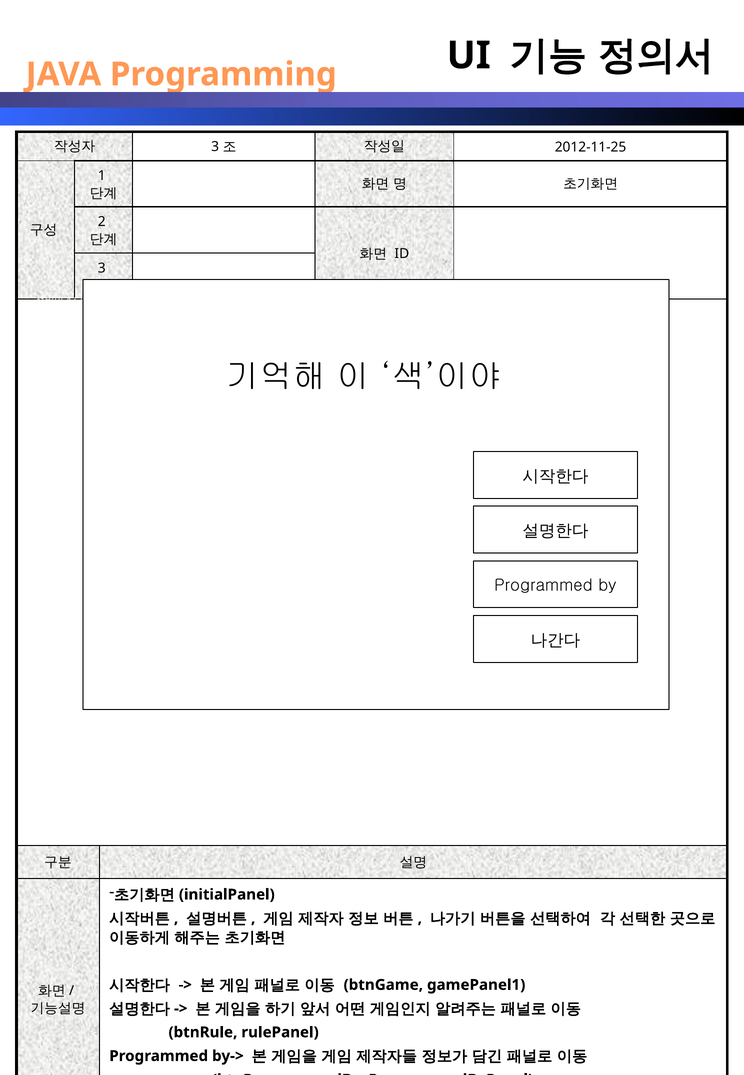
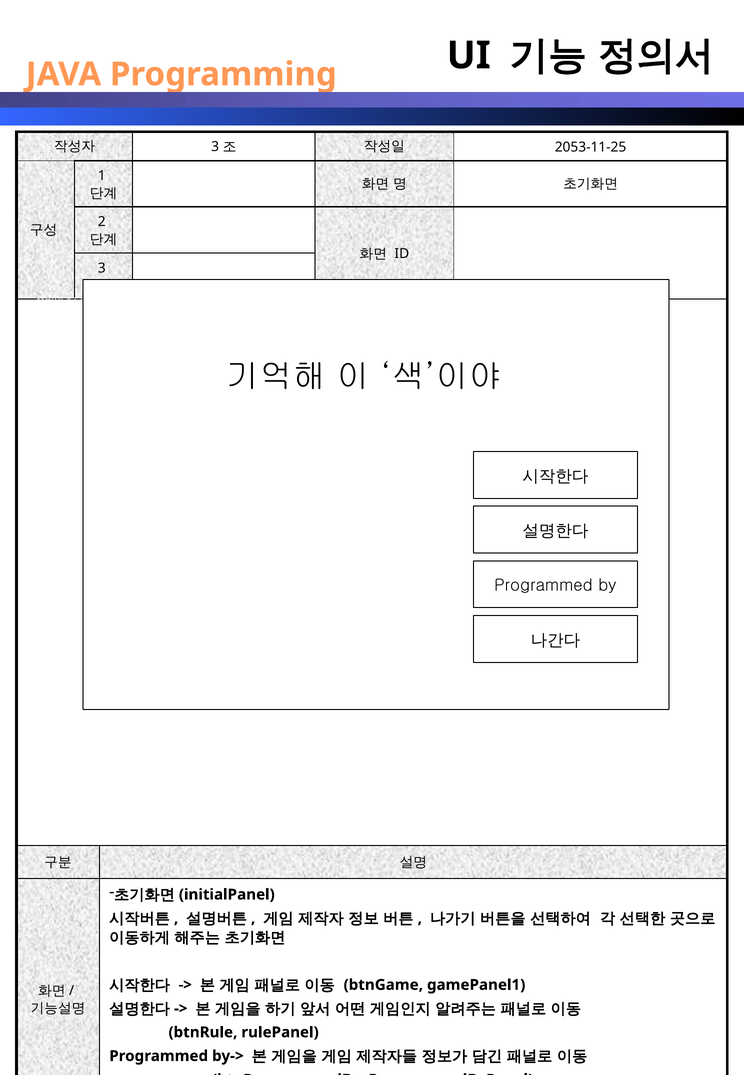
2012-11-25: 2012-11-25 -> 2053-11-25 (591, 147)
